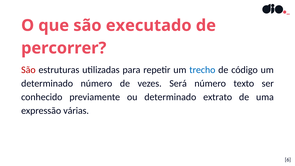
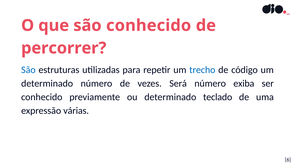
são executado: executado -> conhecido (149, 25)
São colour: red -> blue (28, 70)
texto: texto -> exiba (244, 83)
extrato: extrato -> teclado (218, 97)
